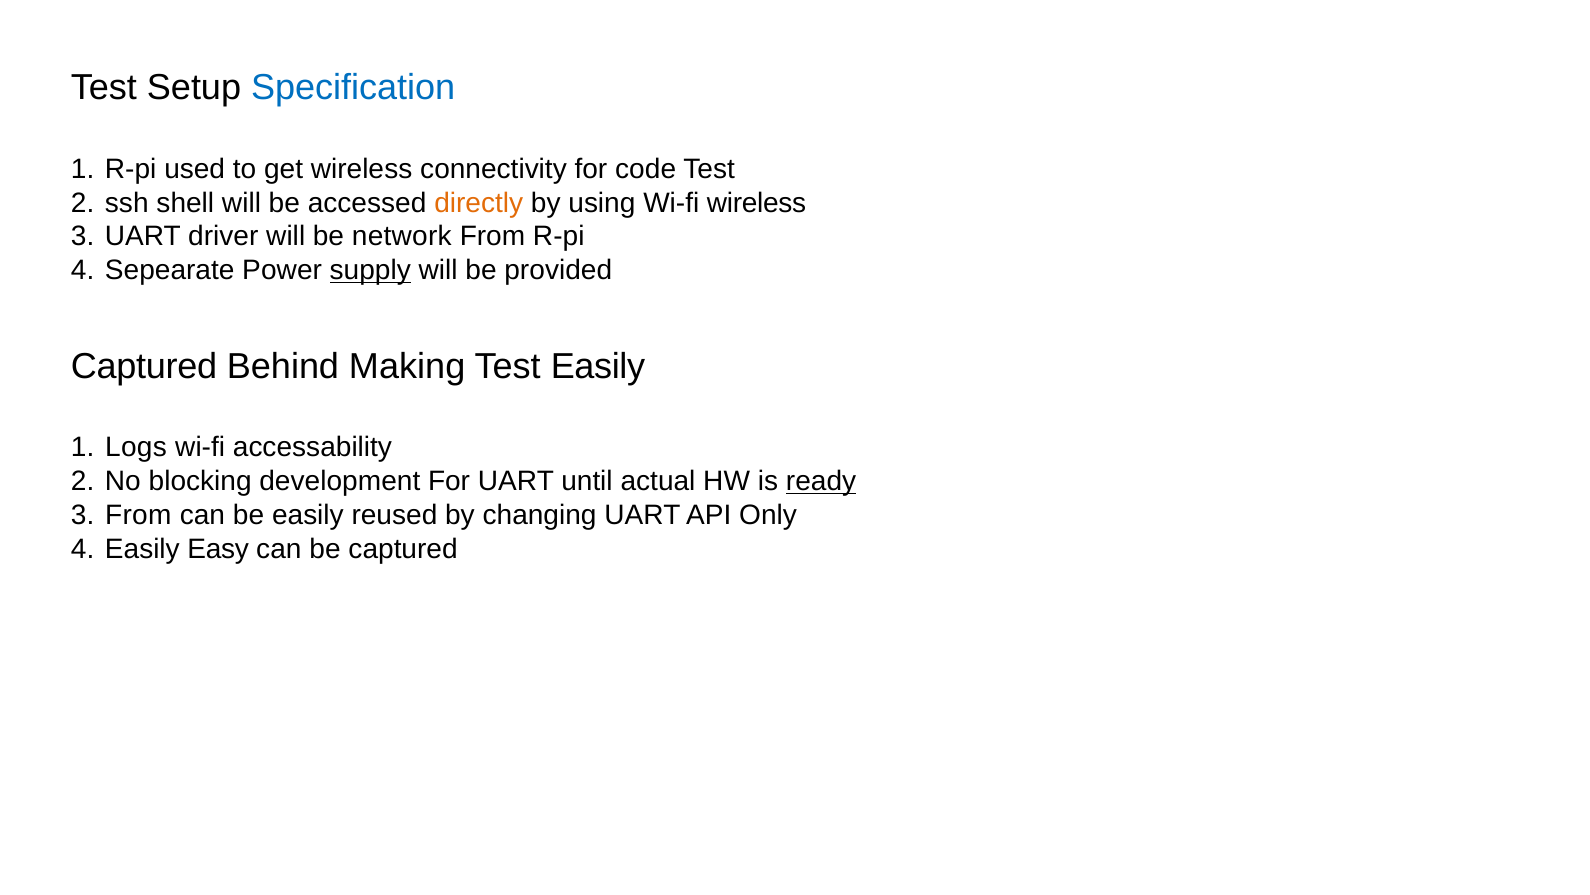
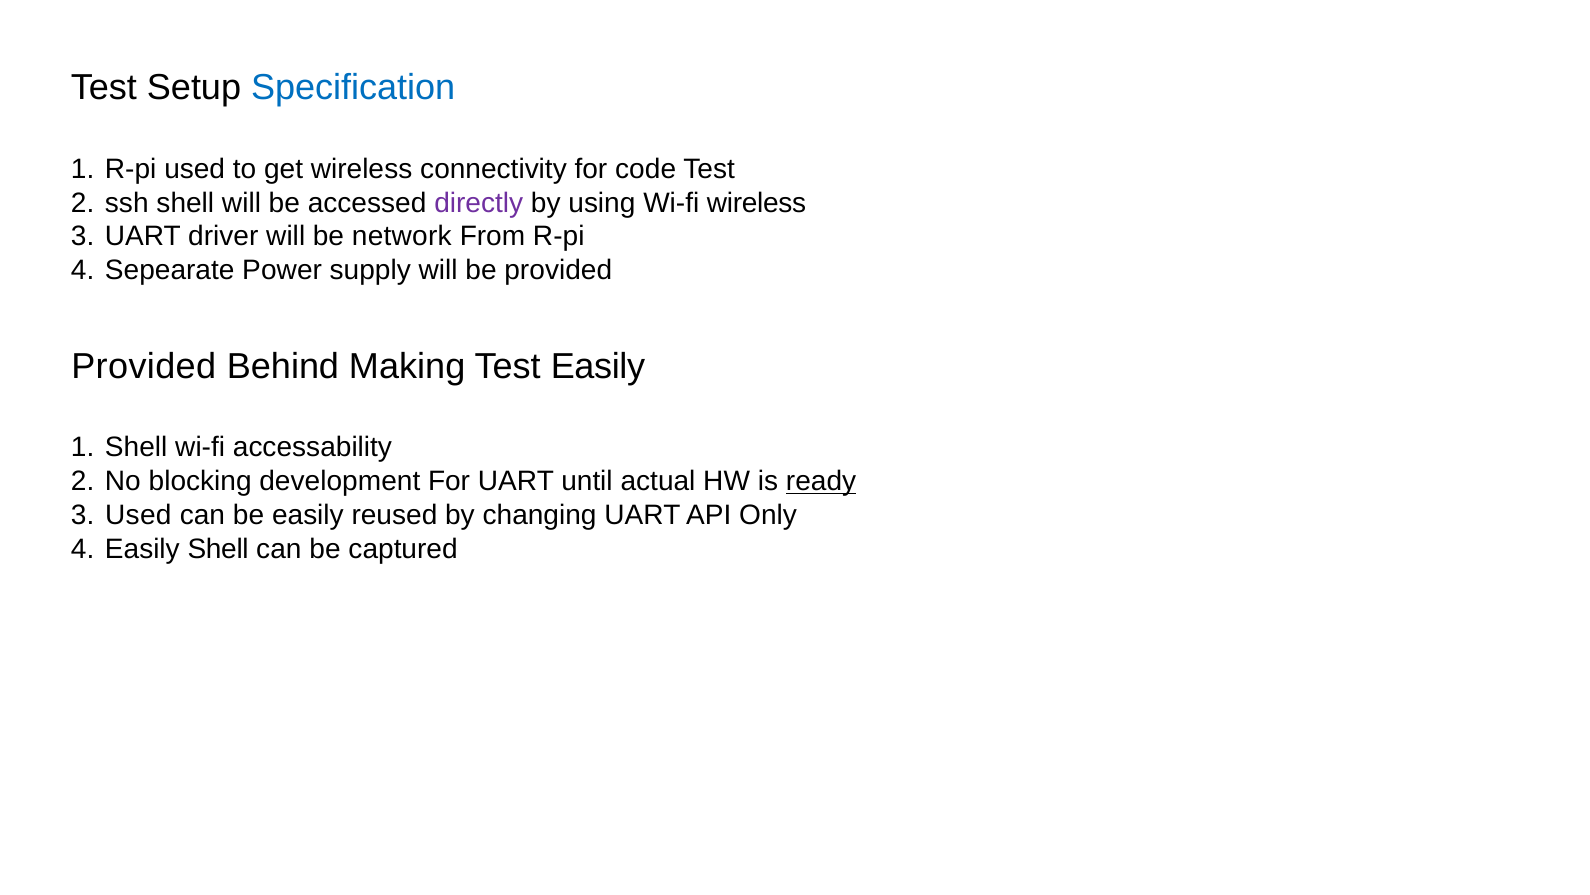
directly colour: orange -> purple (479, 203)
supply underline: present -> none (370, 270)
Captured: Captured -> Provided (144, 366)
Logs: Logs -> Shell (136, 447)
From: From -> Used (138, 515)
Easily Easy: Easy -> Shell (218, 548)
